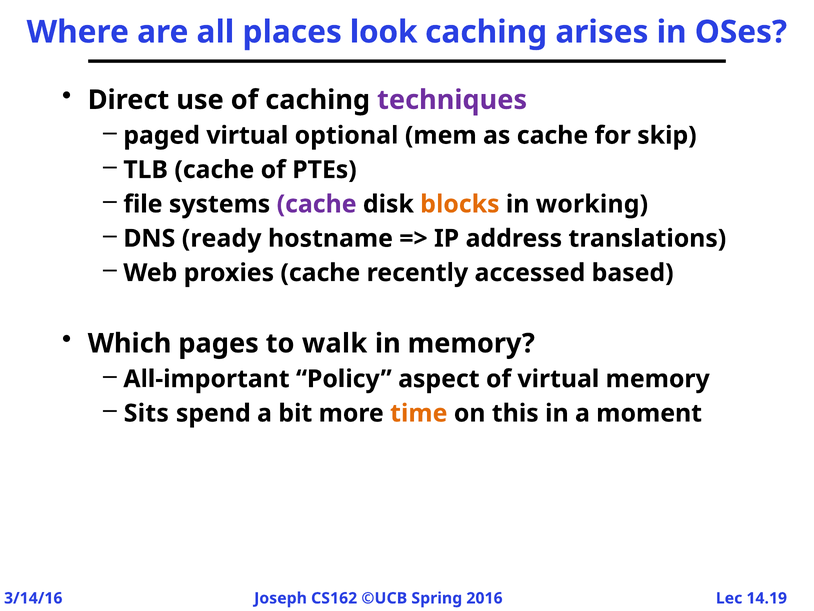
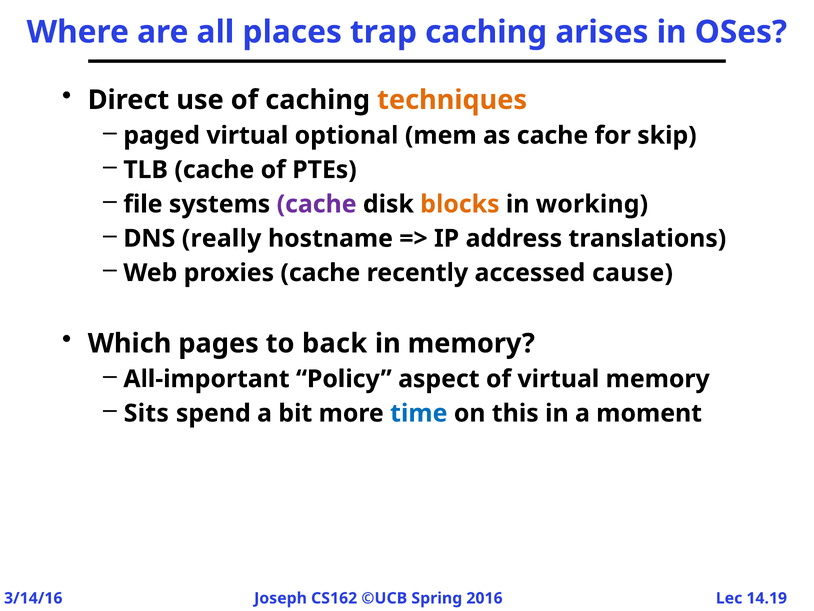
look: look -> trap (383, 32)
techniques colour: purple -> orange (452, 100)
ready: ready -> really (222, 238)
based: based -> cause (632, 273)
walk: walk -> back (335, 343)
time colour: orange -> blue (419, 413)
